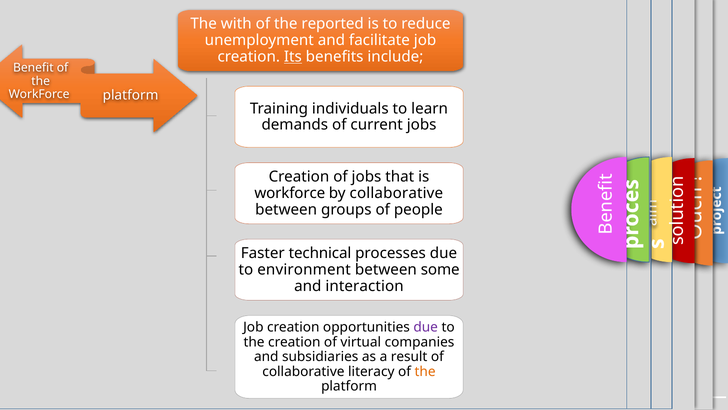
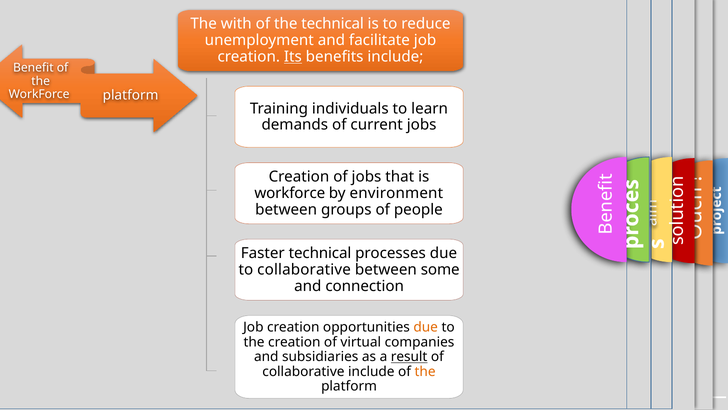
the reported: reported -> technical (333, 24)
by collaborative: collaborative -> environment (396, 193)
to environment: environment -> collaborative (304, 269)
interaction: interaction -> connection (365, 286)
due colour: purple -> orange (426, 327)
result underline: none -> present (409, 356)
collaborative literacy: literacy -> include (371, 371)
